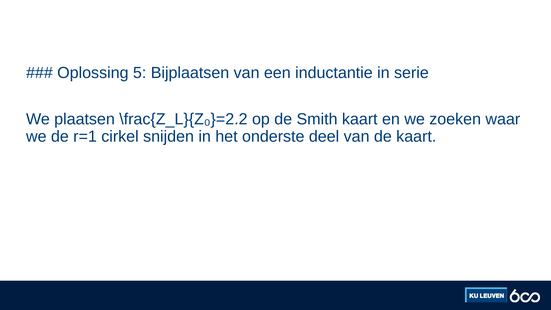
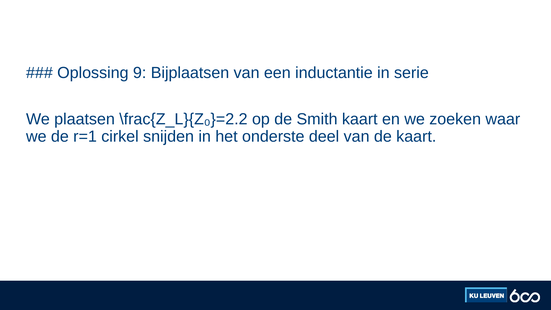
5: 5 -> 9 (140, 73)
